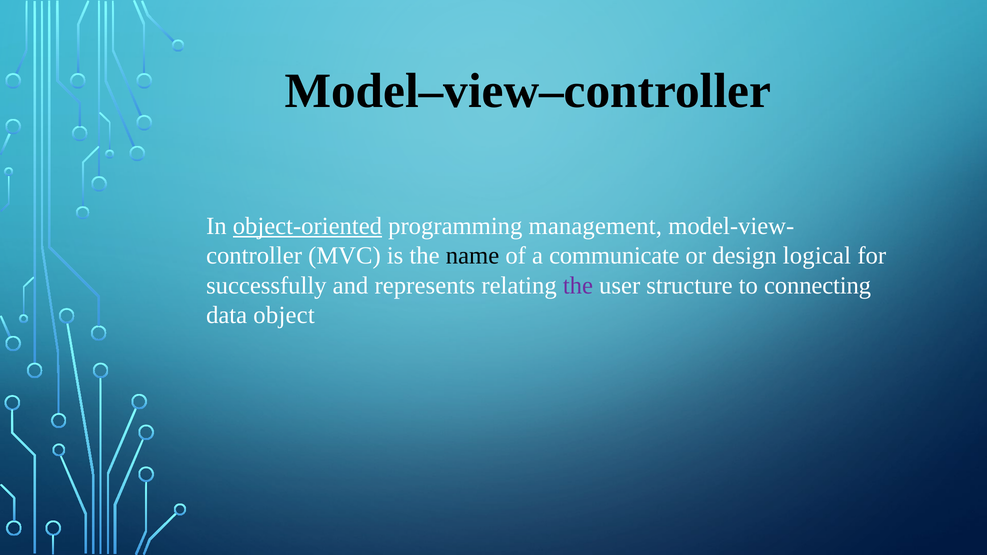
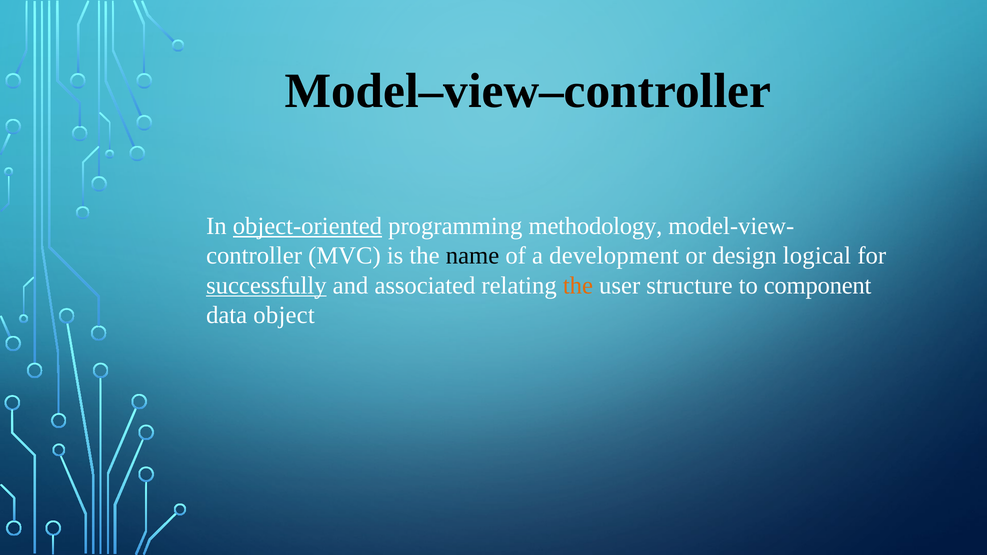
management: management -> methodology (595, 226)
communicate: communicate -> development (614, 256)
successfully underline: none -> present (266, 285)
represents: represents -> associated (425, 285)
the colour: purple -> orange (578, 285)
connecting: connecting -> component (818, 285)
